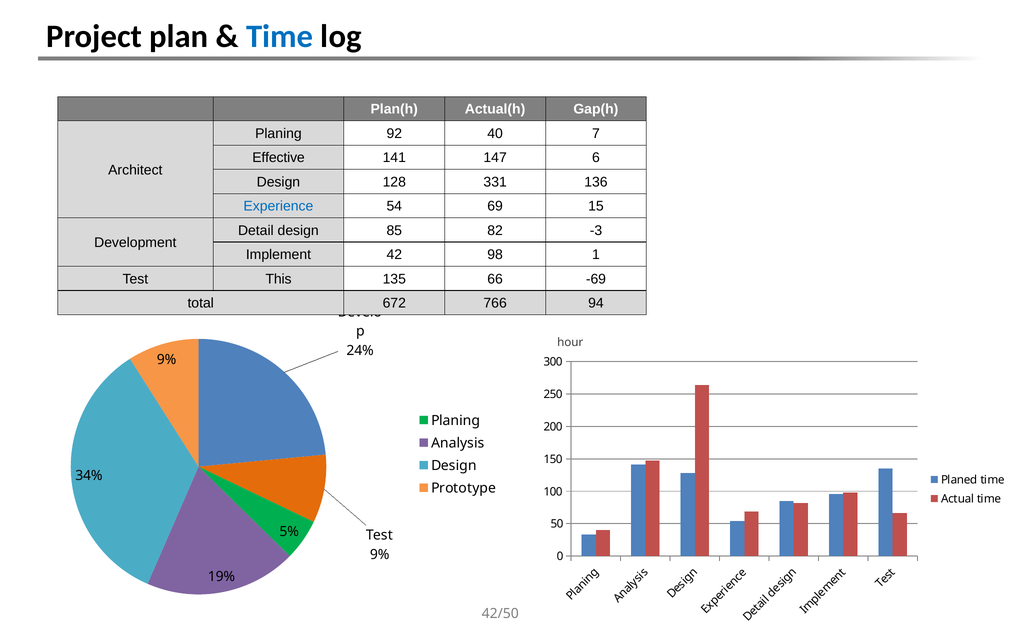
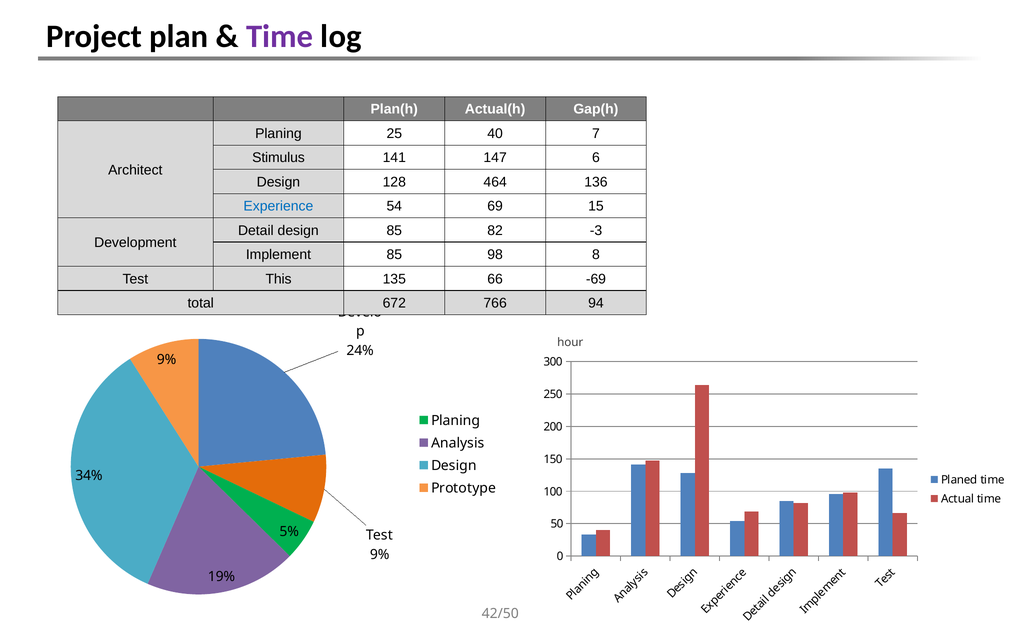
Time colour: blue -> purple (280, 36)
92: 92 -> 25 (394, 134)
Effective: Effective -> Stimulus (279, 158)
331: 331 -> 464 (495, 182)
Implement 42: 42 -> 85 (394, 255)
1: 1 -> 8 (596, 255)
